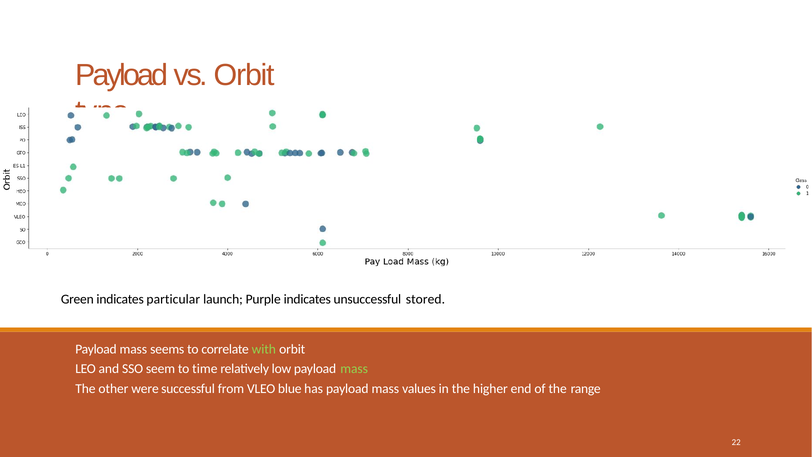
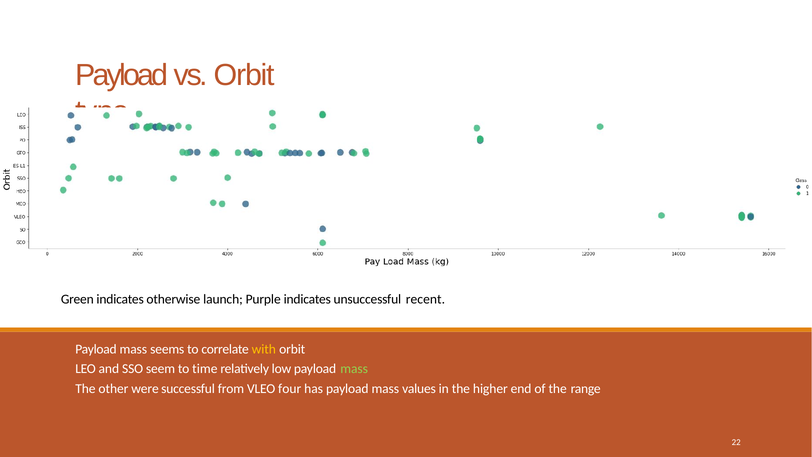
particular: particular -> otherwise (173, 299)
stored: stored -> recent (425, 299)
with colour: light green -> yellow (264, 349)
blue: blue -> four (290, 388)
